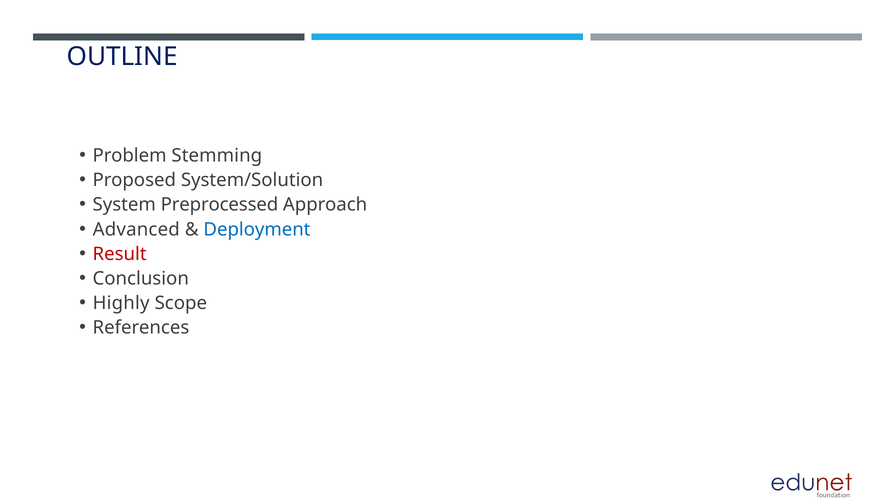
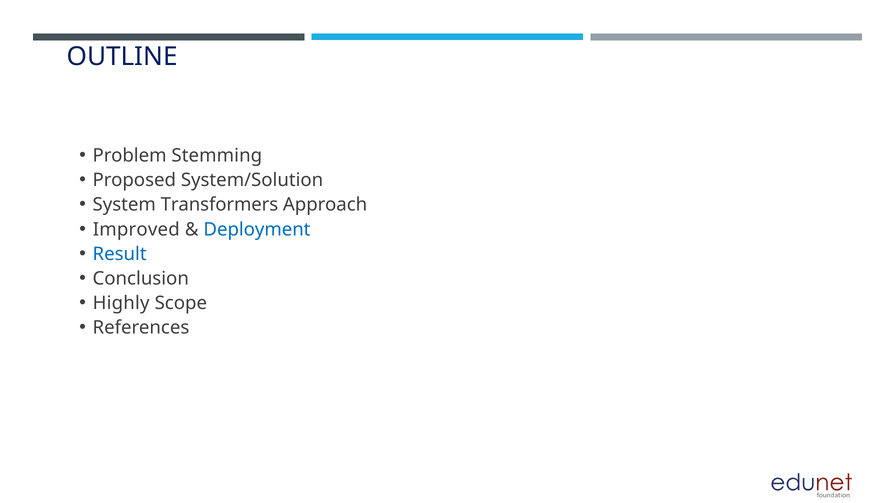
Preprocessed: Preprocessed -> Transformers (219, 205)
Advanced: Advanced -> Improved (136, 230)
Result colour: red -> blue (120, 254)
